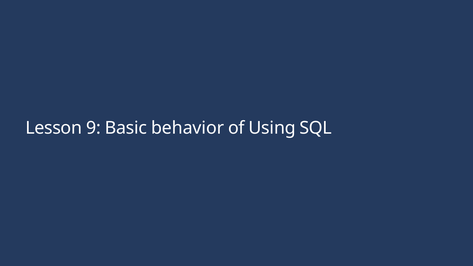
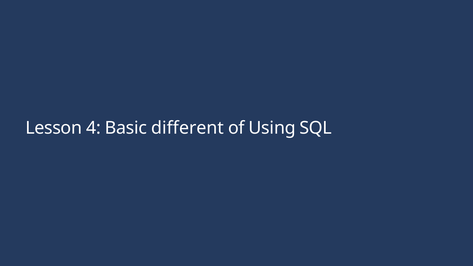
9: 9 -> 4 (94, 128)
behavior: behavior -> different (188, 128)
